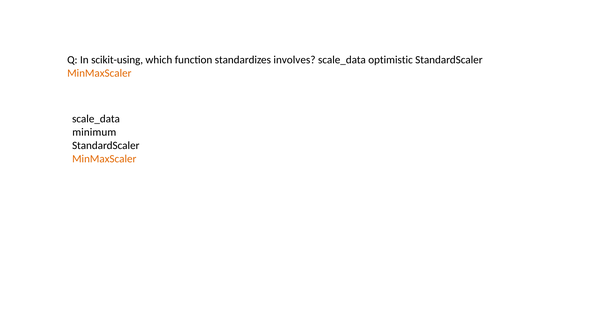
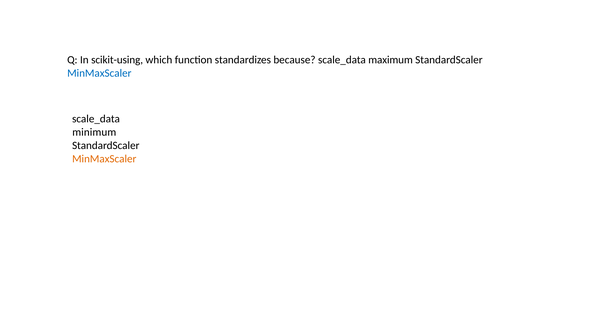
involves: involves -> because (294, 60)
optimistic: optimistic -> maximum (391, 60)
MinMaxScaler colour: orange -> blue (99, 73)
